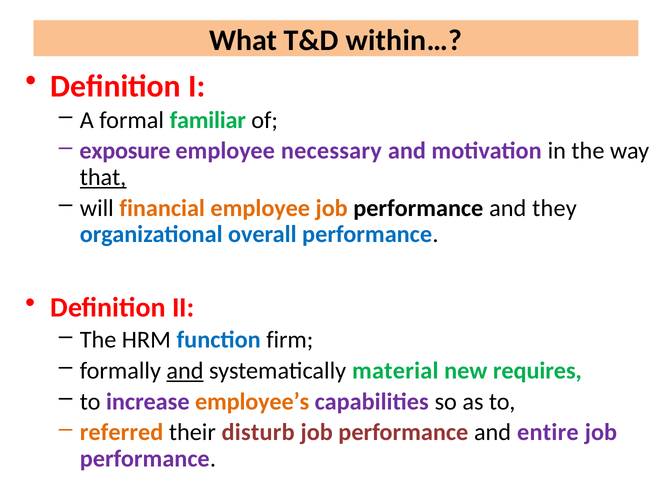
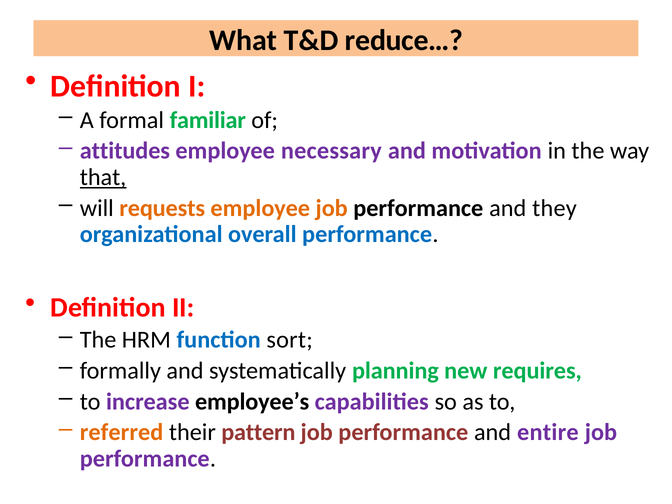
within…: within… -> reduce… (404, 40)
exposure: exposure -> attitudes (125, 151)
financial: financial -> requests (162, 208)
firm: firm -> sort (290, 340)
and underline: present -> none (185, 371)
material: material -> planning (395, 371)
employee’s colour: orange -> black (252, 402)
disturb: disturb -> pattern (258, 432)
